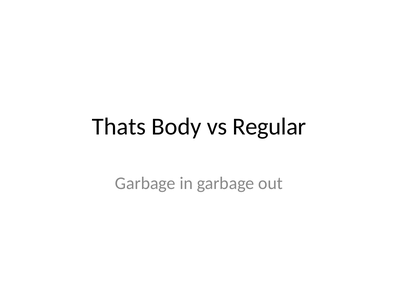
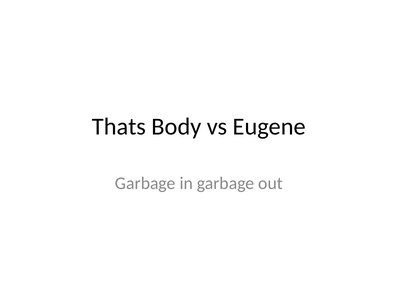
Regular: Regular -> Eugene (269, 126)
